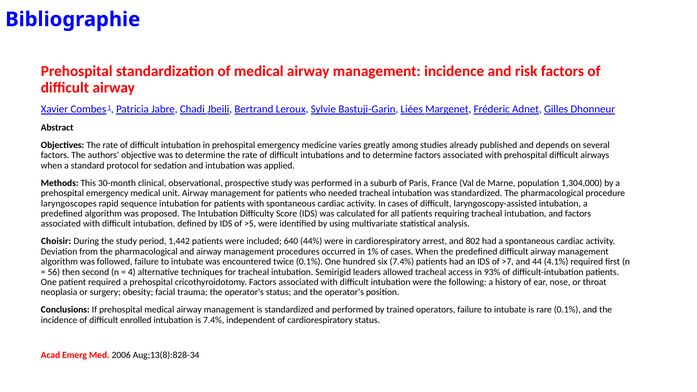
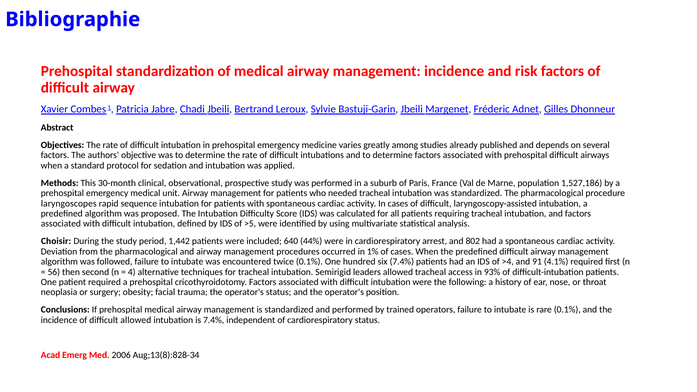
Bastuji-Garin Liées: Liées -> Jbeili (412, 109)
1,304,000: 1,304,000 -> 1,527,186 (582, 183)
>7: >7 -> >4 (508, 262)
44: 44 -> 91 (537, 262)
difficult enrolled: enrolled -> allowed (136, 320)
